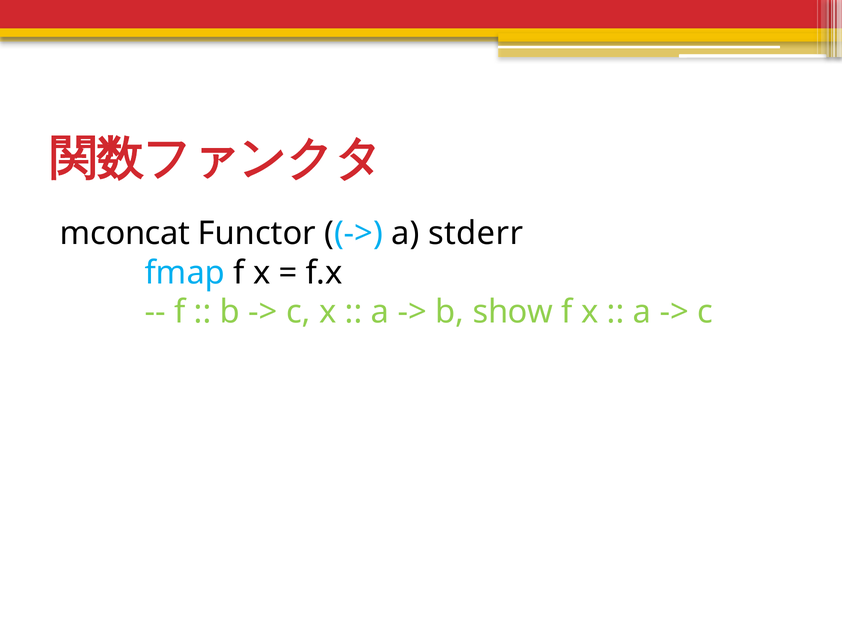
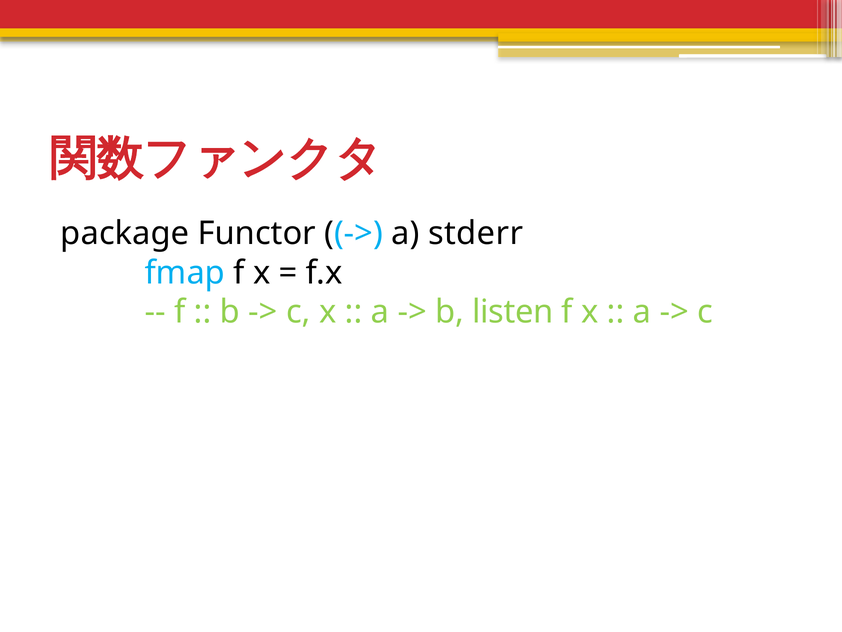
mconcat: mconcat -> package (125, 233)
show: show -> listen (513, 312)
